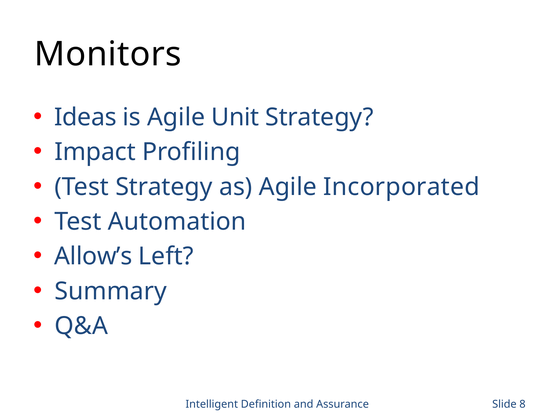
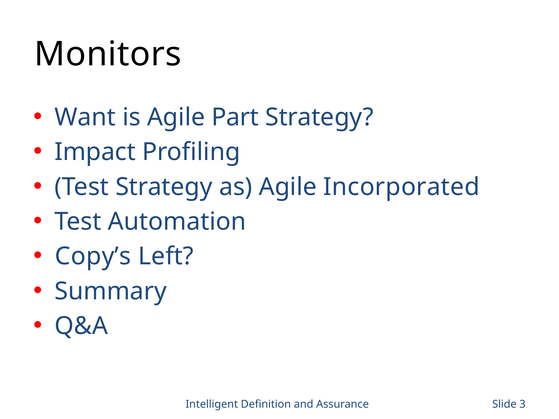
Ideas: Ideas -> Want (85, 117)
Unit: Unit -> Part (235, 117)
Allow’s: Allow’s -> Copy’s (93, 257)
8: 8 -> 3 (523, 405)
